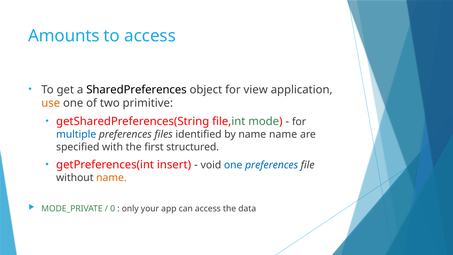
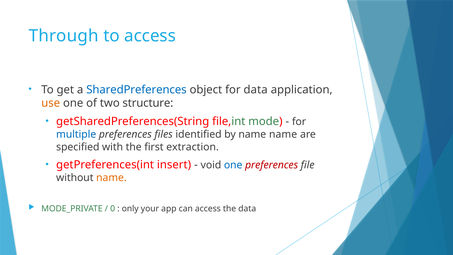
Amounts: Amounts -> Through (64, 36)
SharedPreferences colour: black -> blue (136, 90)
for view: view -> data (256, 90)
primitive: primitive -> structure (148, 103)
structured: structured -> extraction (193, 147)
preferences colour: blue -> red (272, 165)
